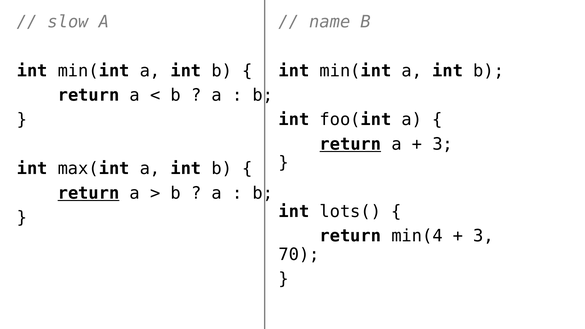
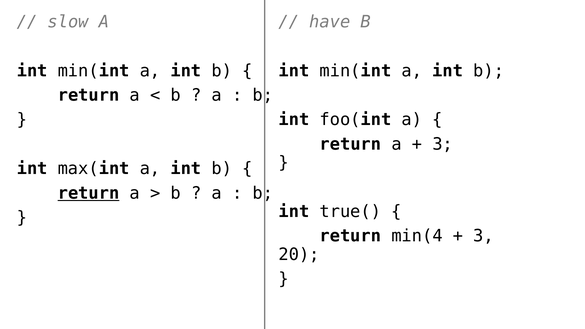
name: name -> have (330, 22)
return underline: present -> none (350, 144)
lots(: lots( -> true( (350, 212)
70: 70 -> 20 (299, 254)
